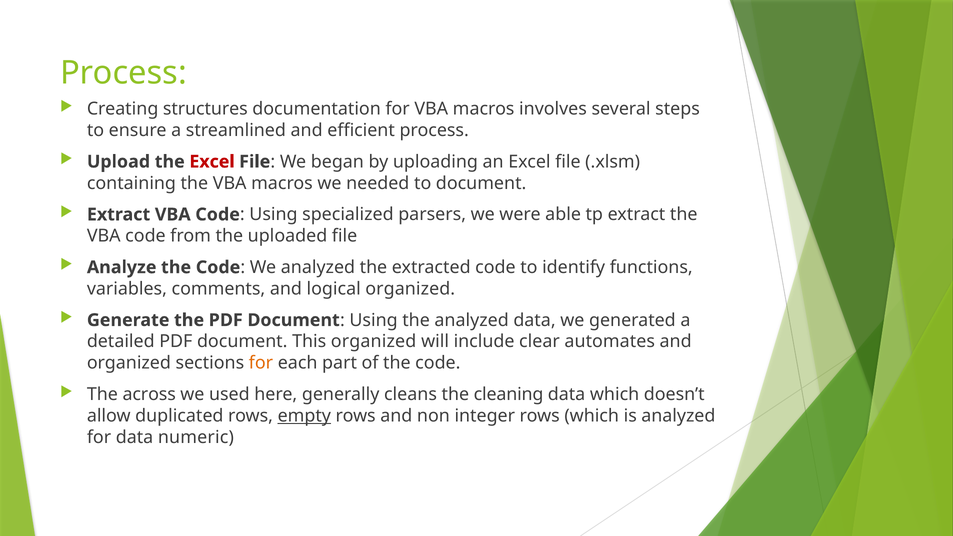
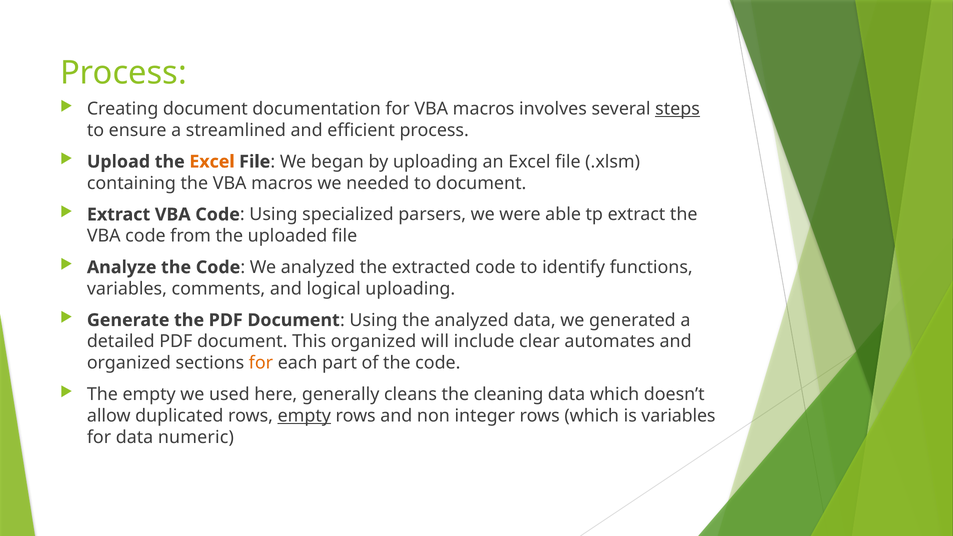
Creating structures: structures -> document (205, 109)
steps underline: none -> present (678, 109)
Excel colour: red -> orange (212, 162)
logical organized: organized -> uploading (410, 289)
The across: across -> empty (149, 394)
is analyzed: analyzed -> variables (678, 416)
